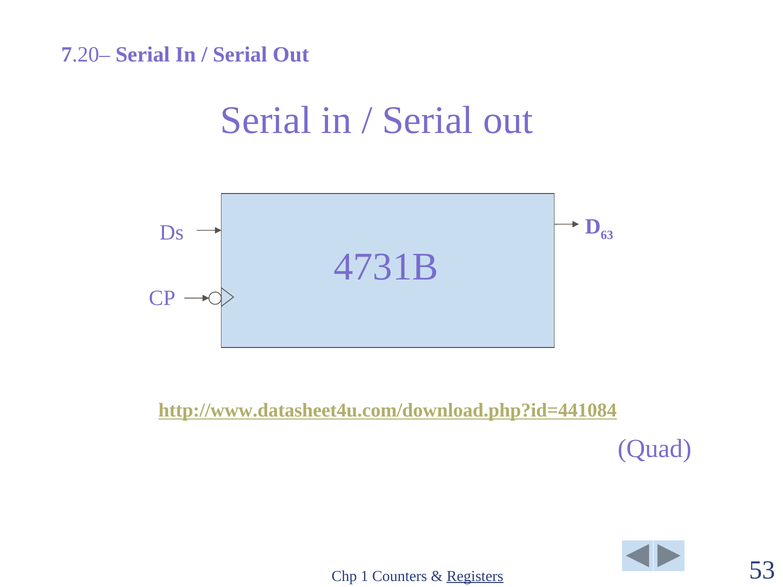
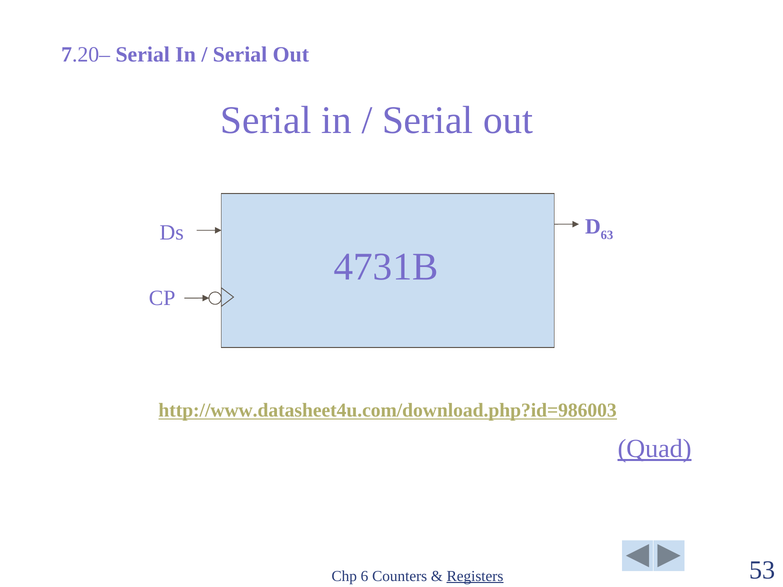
http://www.datasheet4u.com/download.php?id=441084: http://www.datasheet4u.com/download.php?id=441084 -> http://www.datasheet4u.com/download.php?id=986003 (388, 411)
Quad underline: none -> present (655, 449)
1: 1 -> 6 (365, 576)
